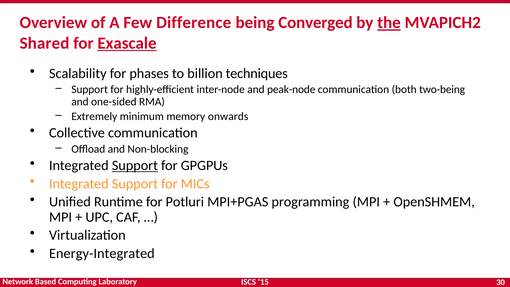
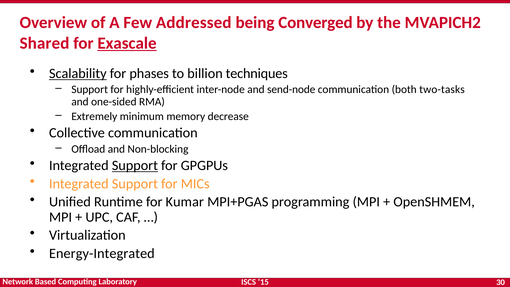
Difference: Difference -> Addressed (194, 23)
the underline: present -> none (389, 23)
Scalability underline: none -> present (78, 74)
peak-node: peak-node -> send-node (291, 90)
two-being: two-being -> two-tasks (442, 90)
onwards: onwards -> decrease (228, 116)
Potluri: Potluri -> Kumar (185, 202)
